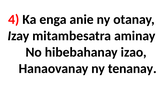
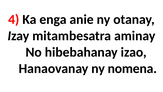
tenanay: tenanay -> nomena (132, 68)
